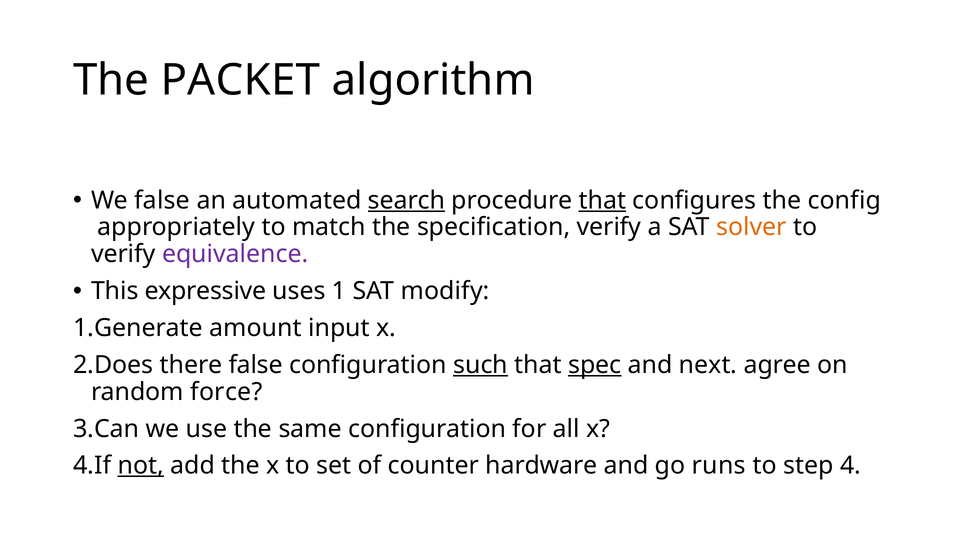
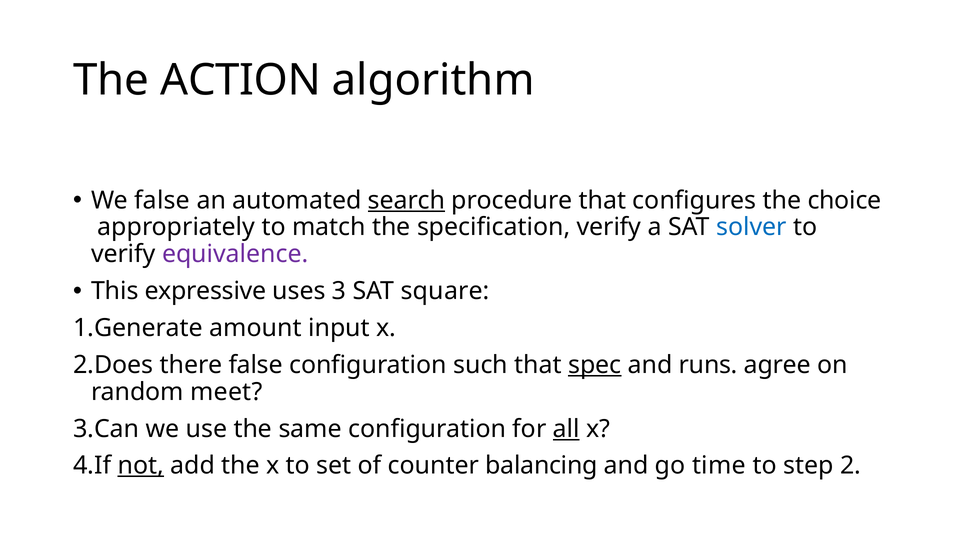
PACKET: PACKET -> ACTION (241, 80)
that underline: present -> none (602, 200)
config: config -> choice (844, 200)
solver colour: orange -> blue (751, 227)
1: 1 -> 3 (339, 291)
modify: modify -> square (445, 291)
such underline: present -> none (481, 365)
next: next -> runs (708, 365)
force: force -> meet (226, 392)
all underline: none -> present (566, 429)
hardware: hardware -> balancing (541, 466)
runs: runs -> time (719, 466)
4: 4 -> 2 (851, 466)
